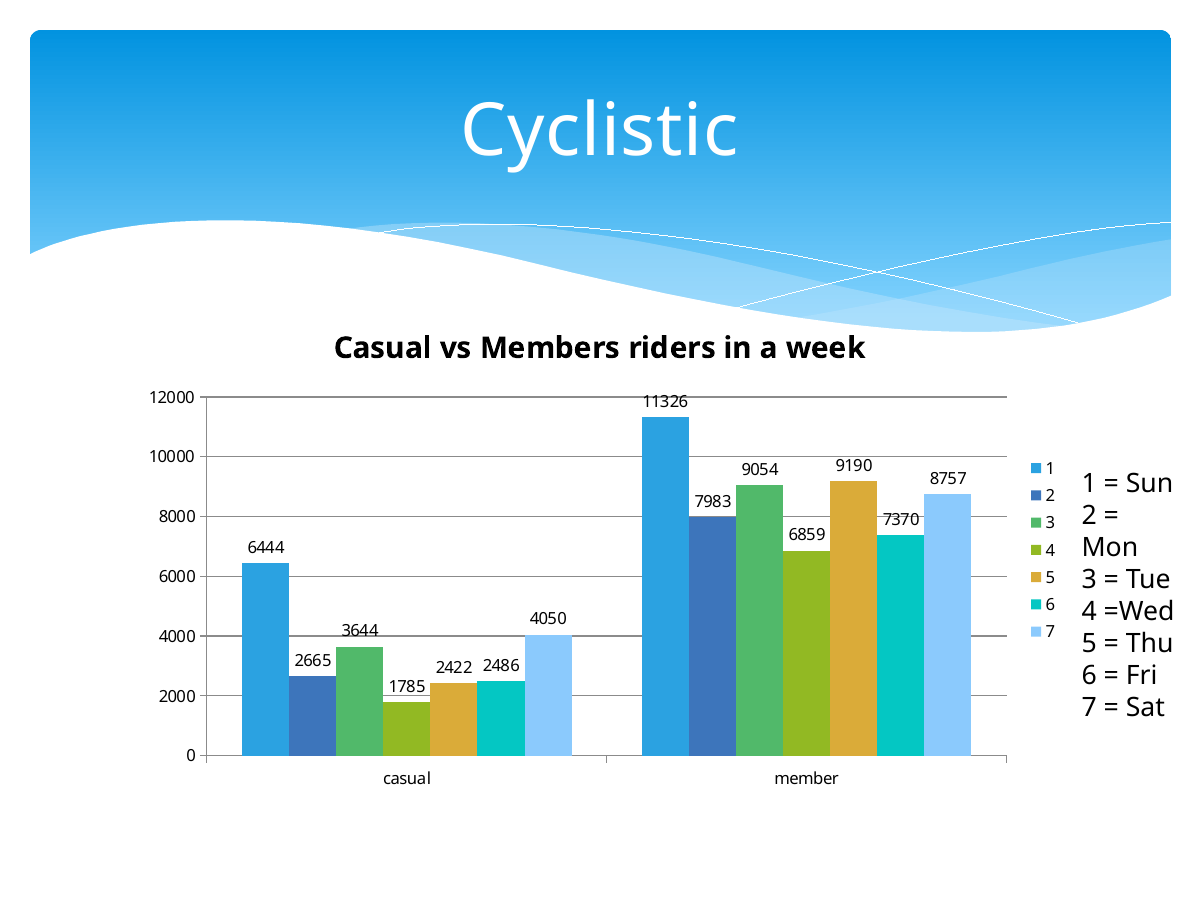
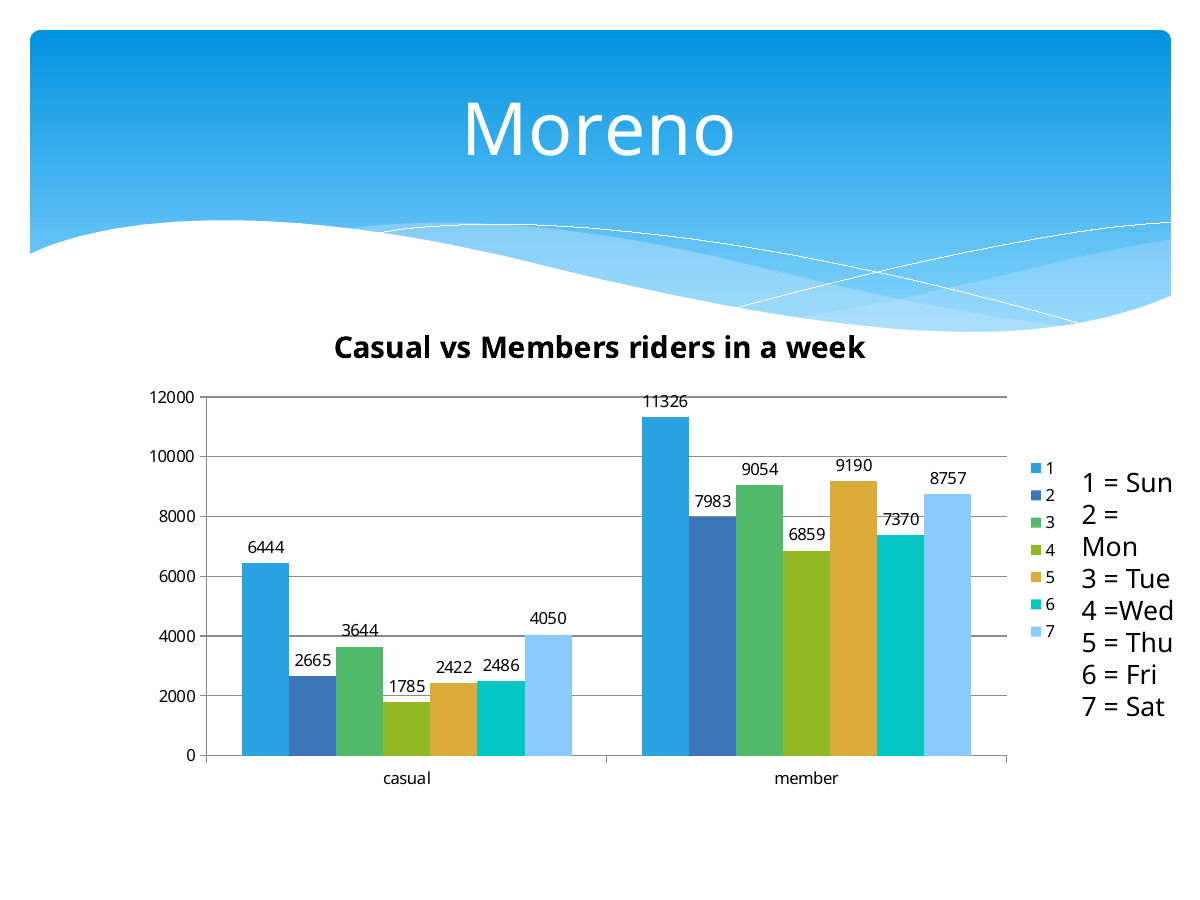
Cyclistic: Cyclistic -> Moreno (599, 132)
